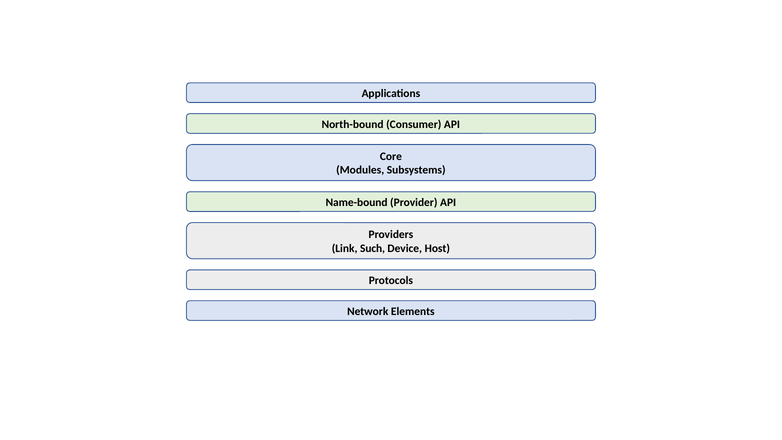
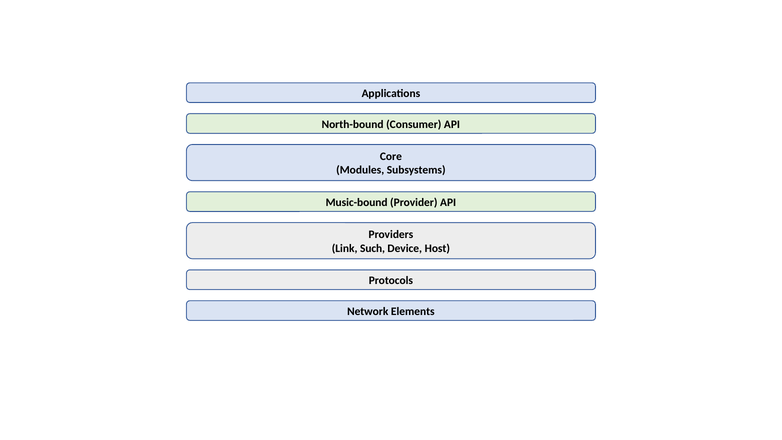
Name-bound: Name-bound -> Music-bound (357, 202)
